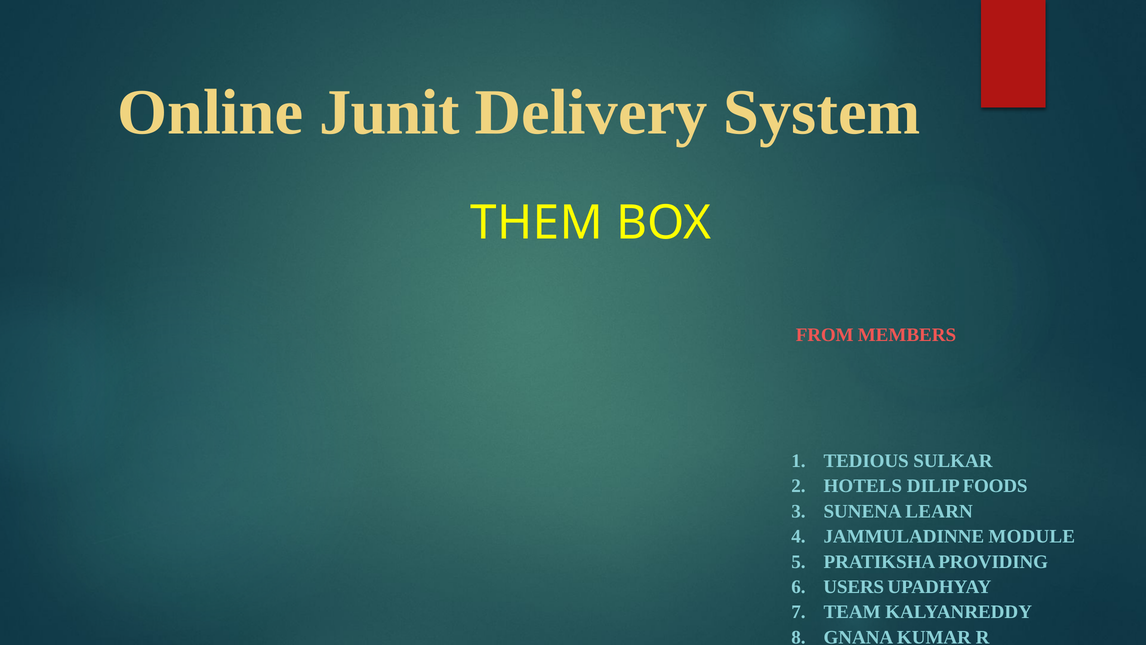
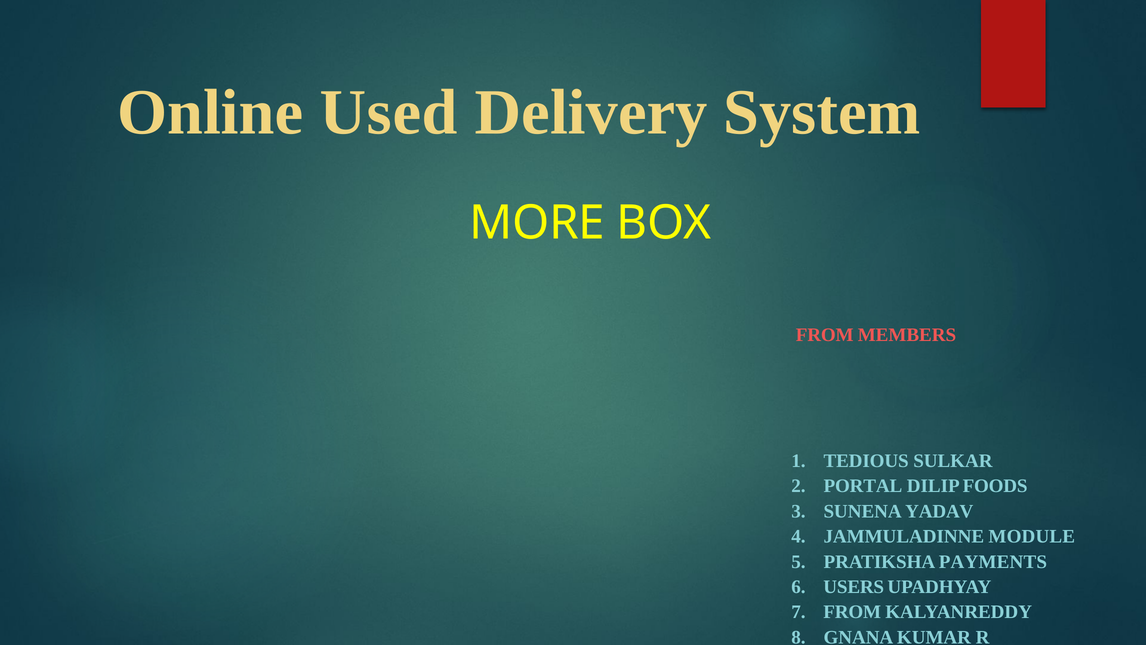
Junit: Junit -> Used (389, 113)
THEM: THEM -> MORE (537, 223)
HOTELS: HOTELS -> PORTAL (863, 486)
LEARN: LEARN -> YADAV (939, 511)
PROVIDING: PROVIDING -> PAYMENTS (993, 561)
TEAM: TEAM -> FROM (852, 612)
